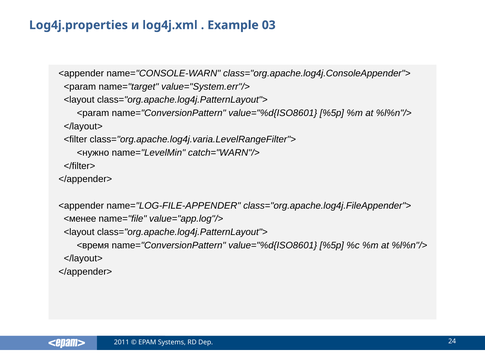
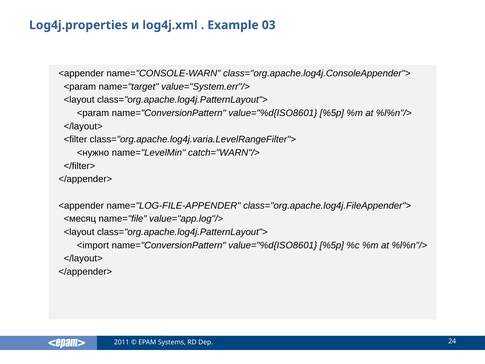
<менее: <менее -> <месяц (80, 219)
<время: <время -> <import (93, 245)
